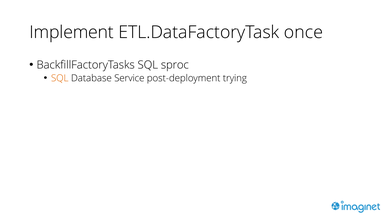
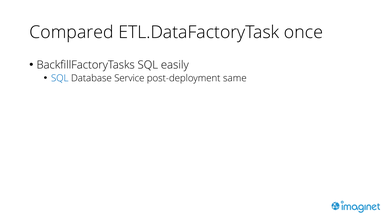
Implement: Implement -> Compared (71, 32)
sproc: sproc -> easily (175, 65)
SQL colour: orange -> blue (60, 78)
trying: trying -> same (235, 78)
